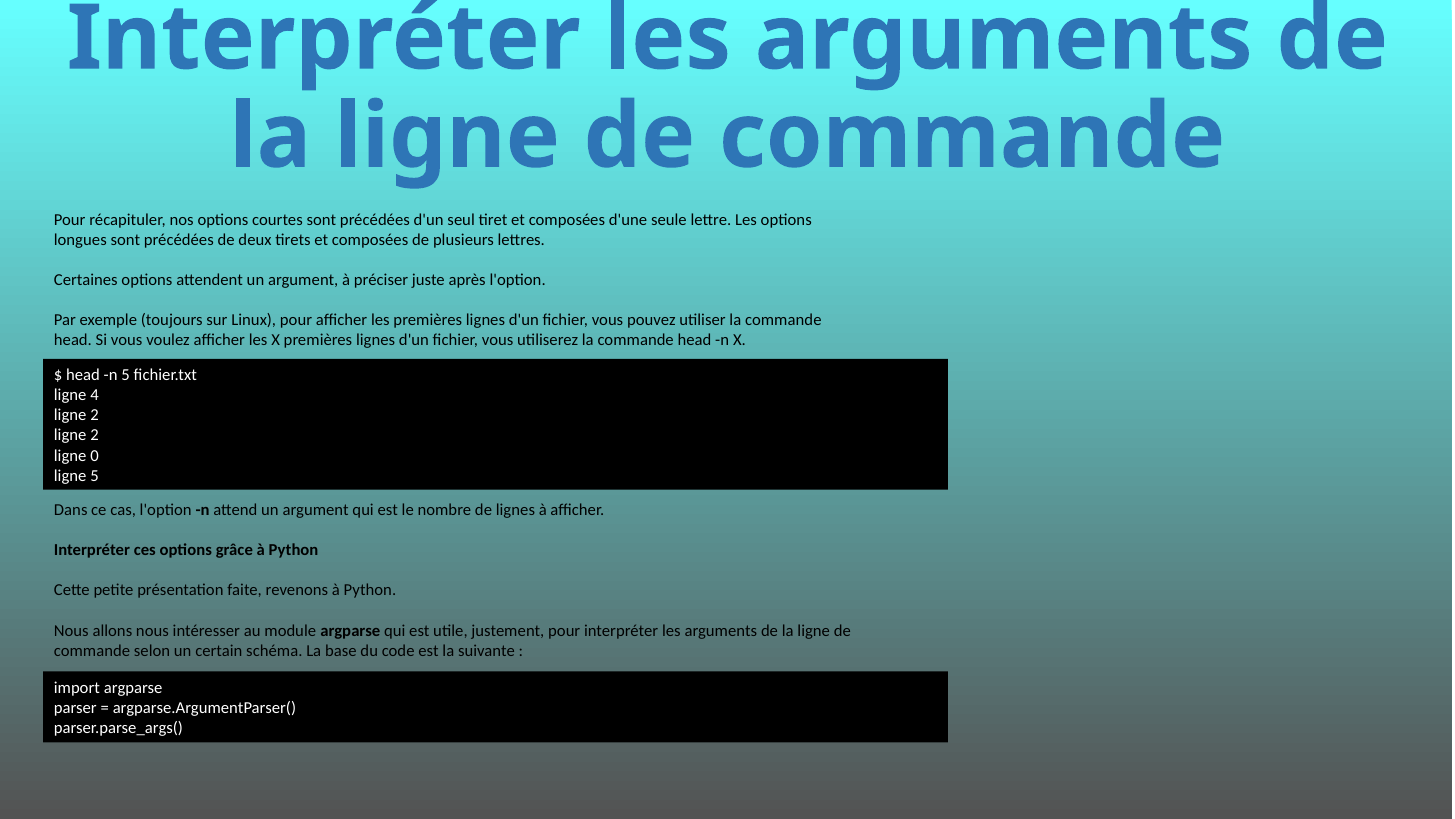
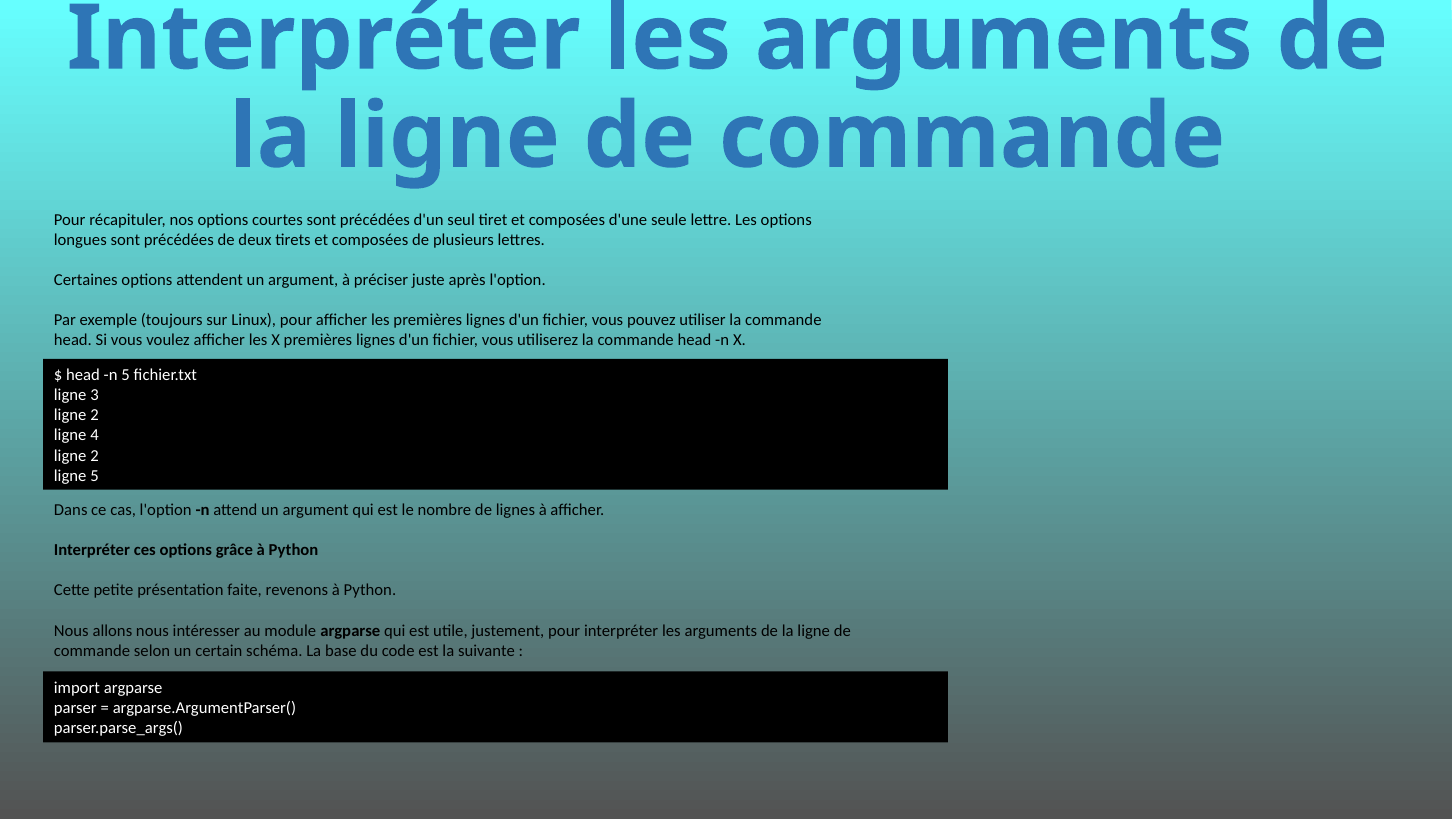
4: 4 -> 3 (94, 395)
2: 2 -> 4 (94, 435)
0: 0 -> 2 (94, 455)
